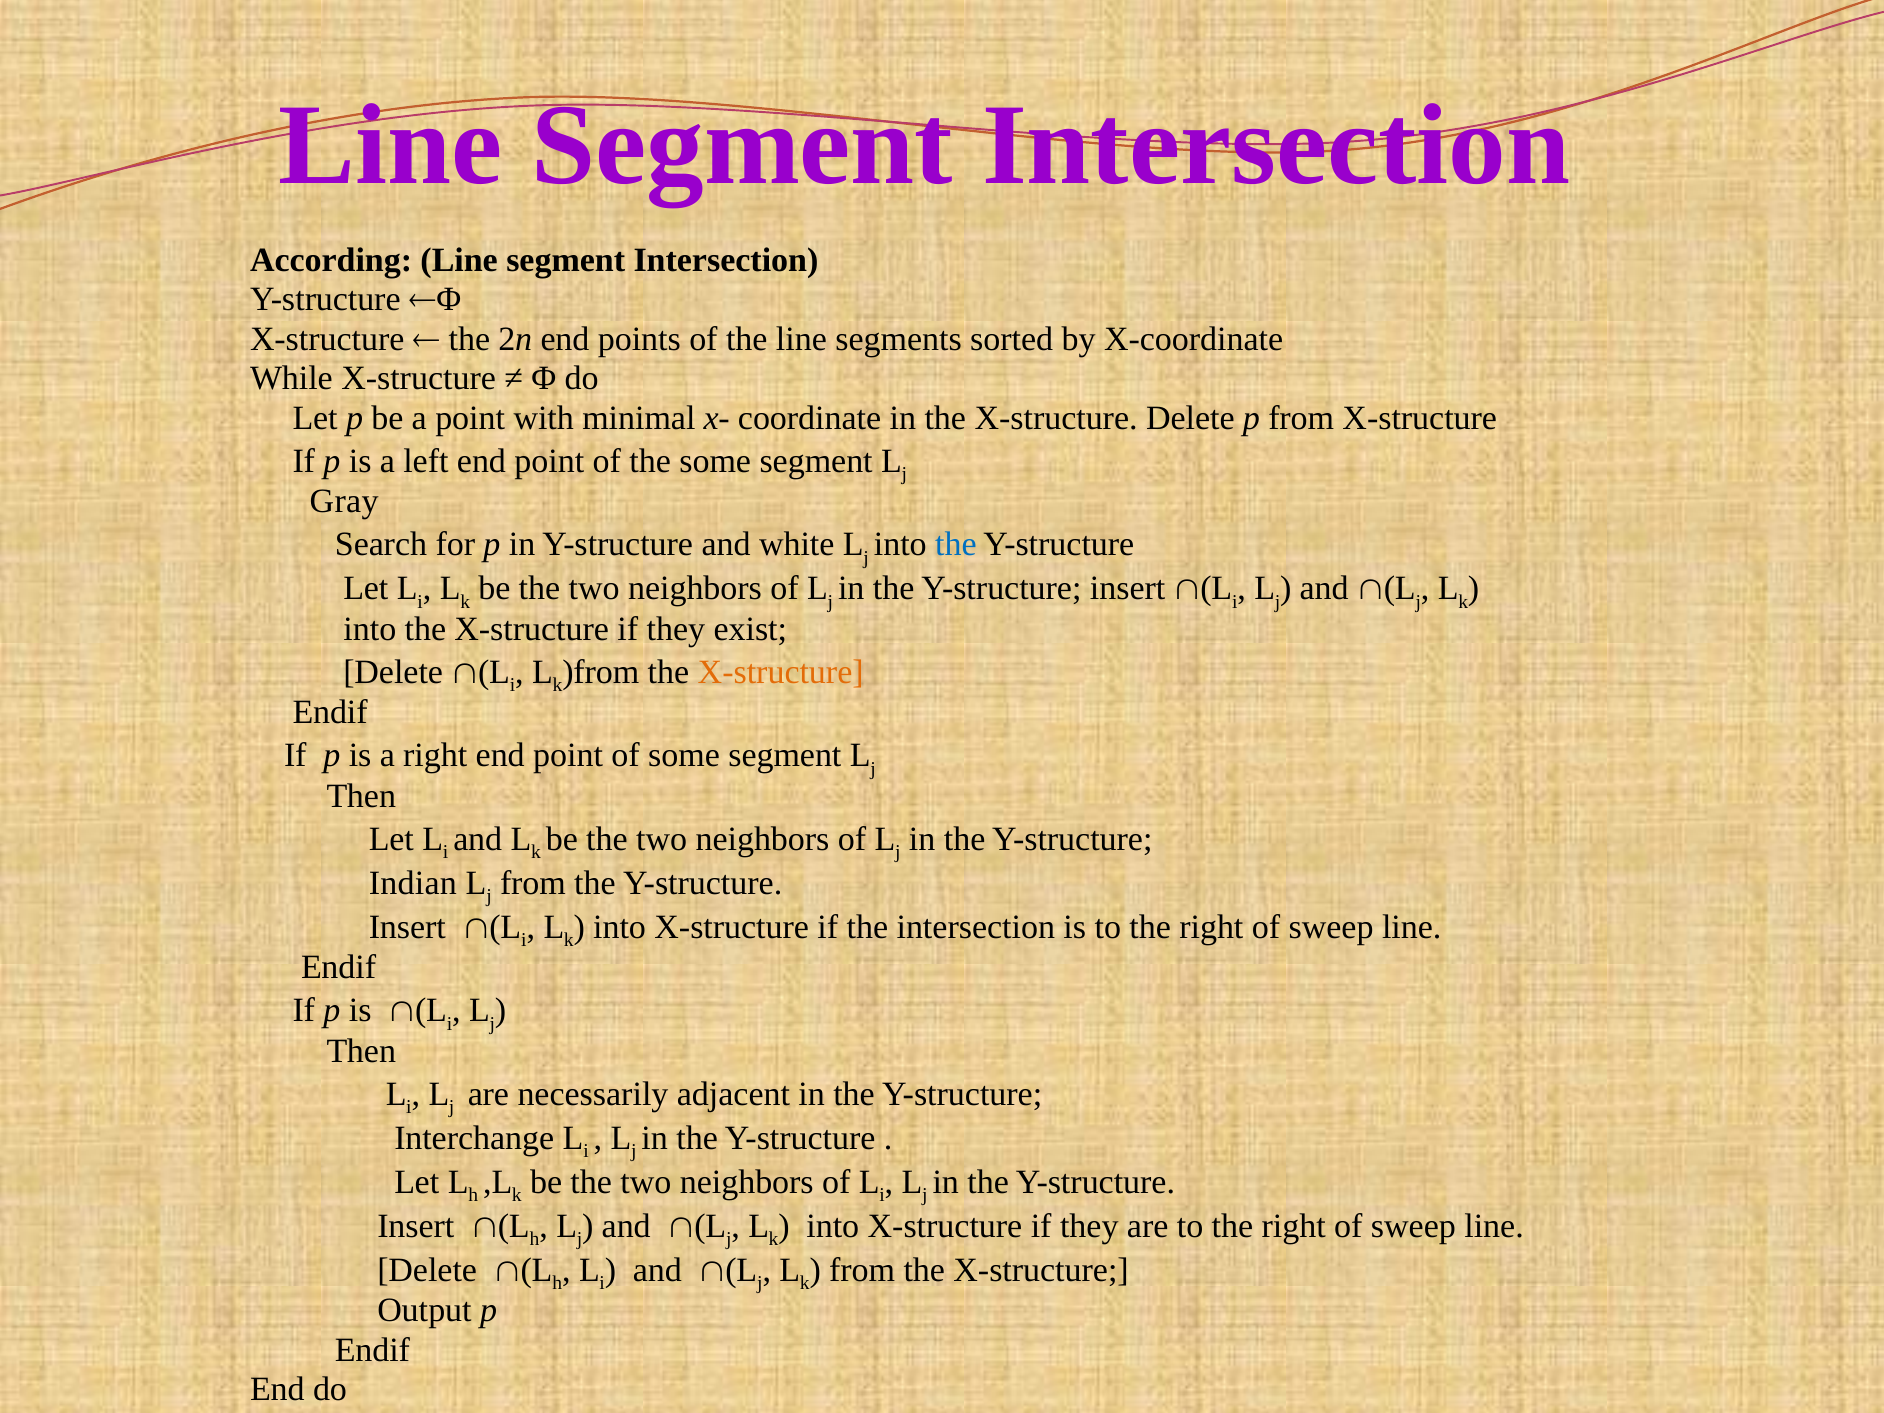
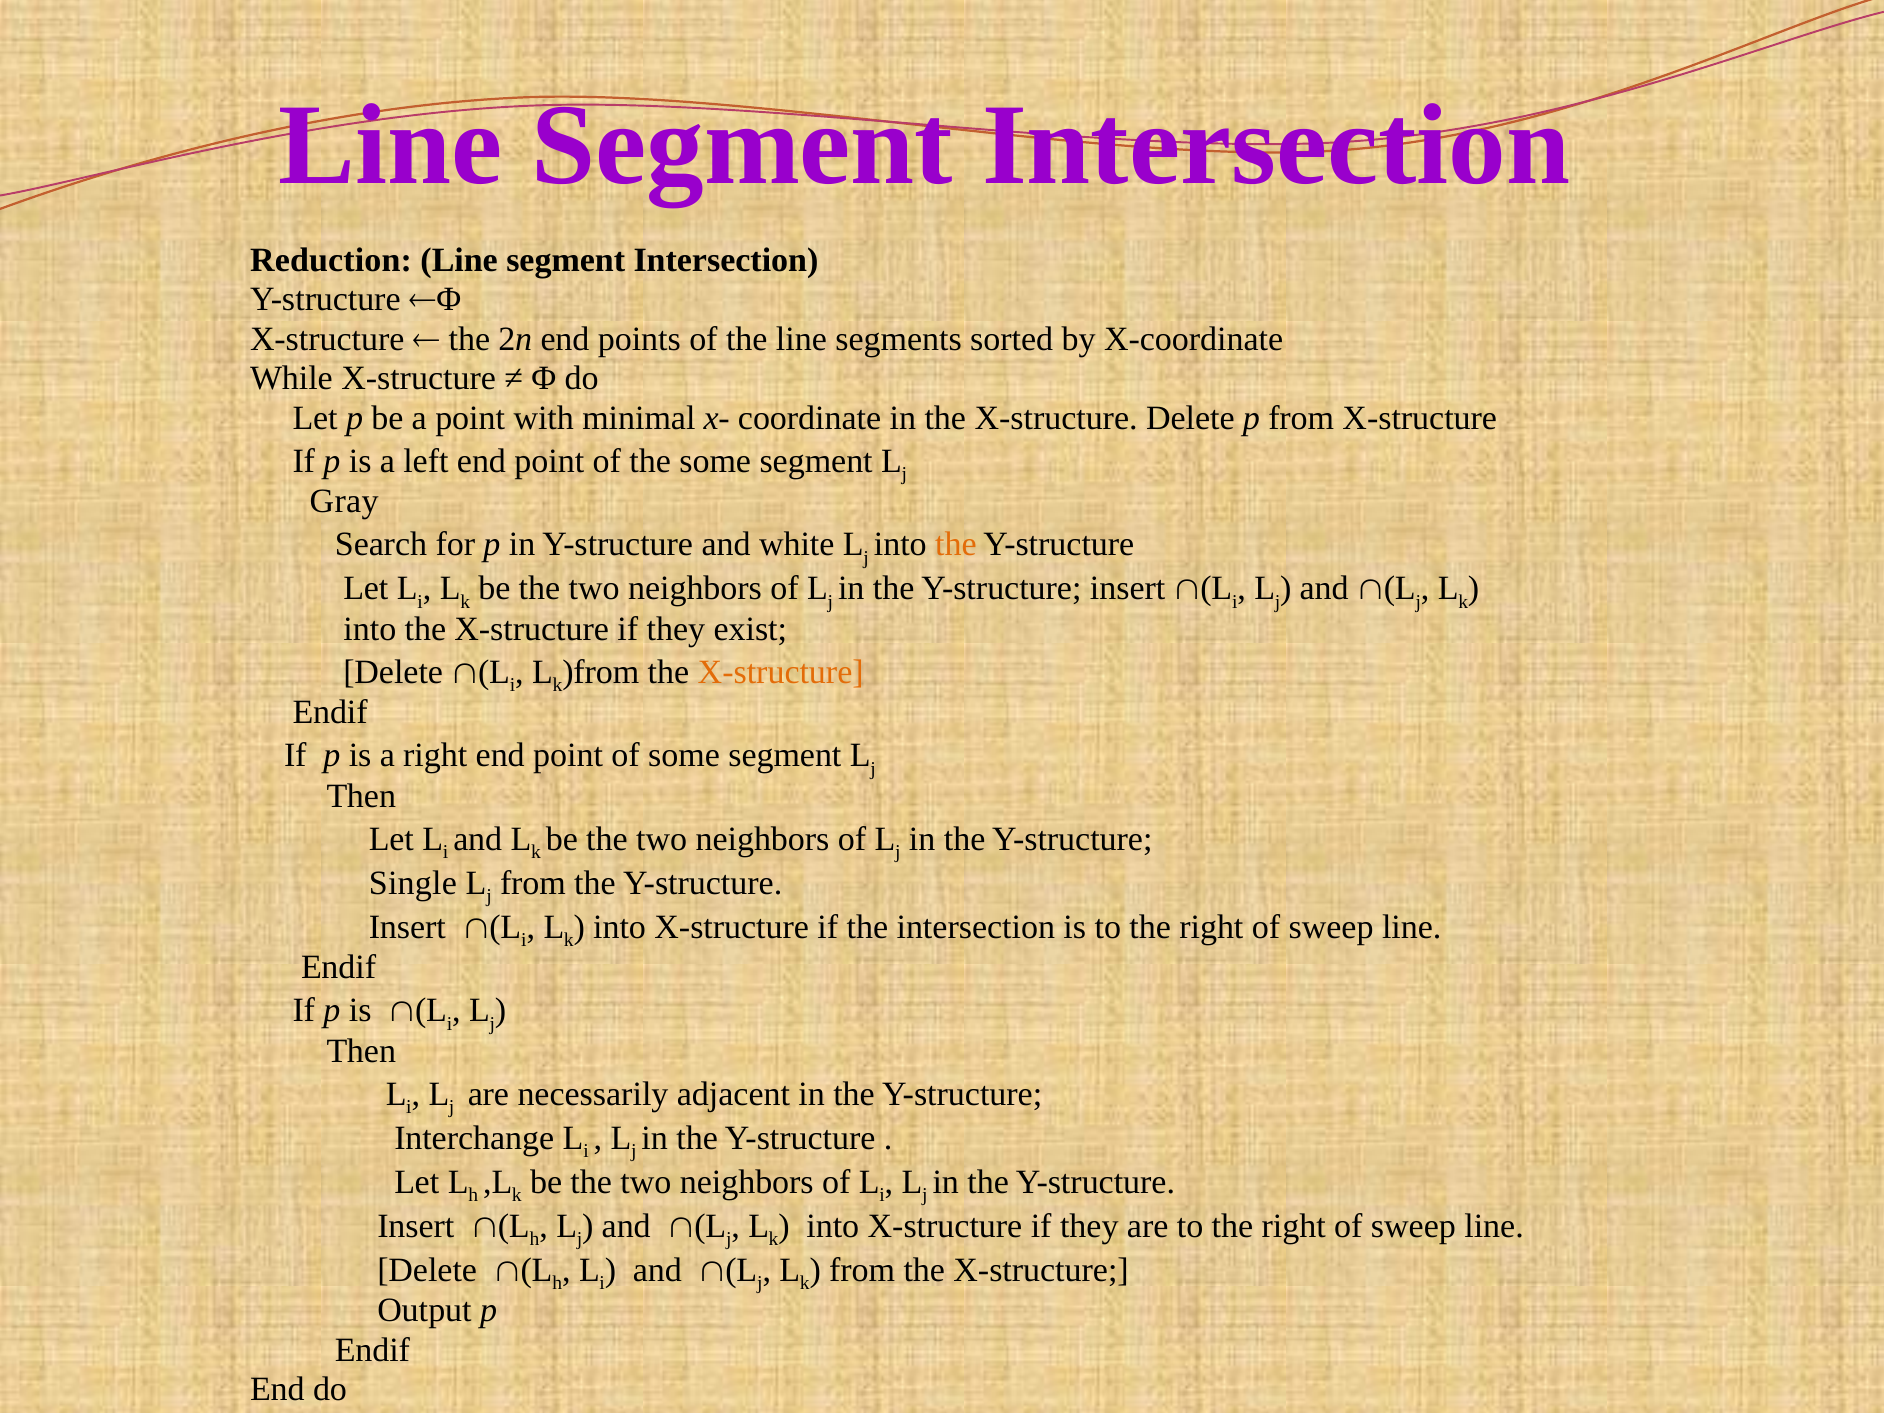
According: According -> Reduction (331, 260)
the colour: blue -> orange (956, 545)
Indian: Indian -> Single (413, 883)
